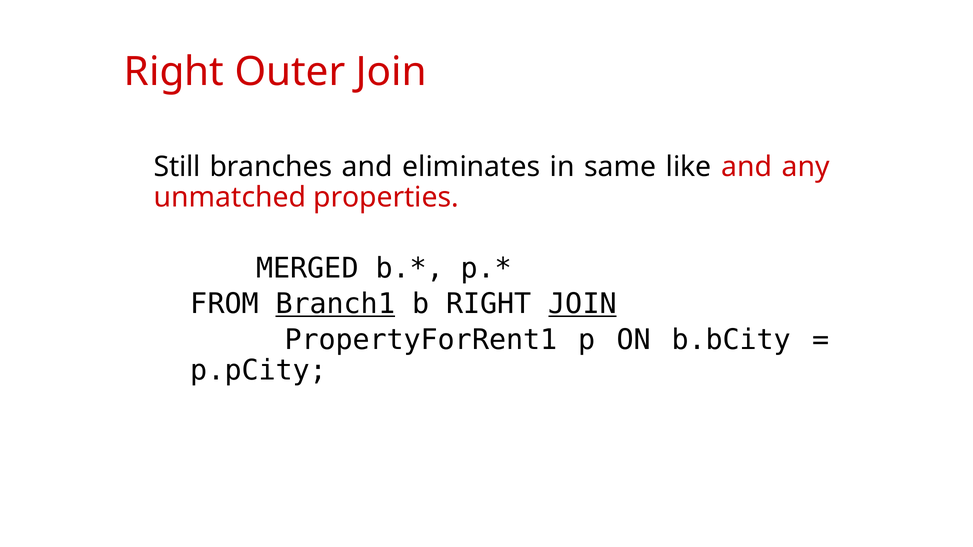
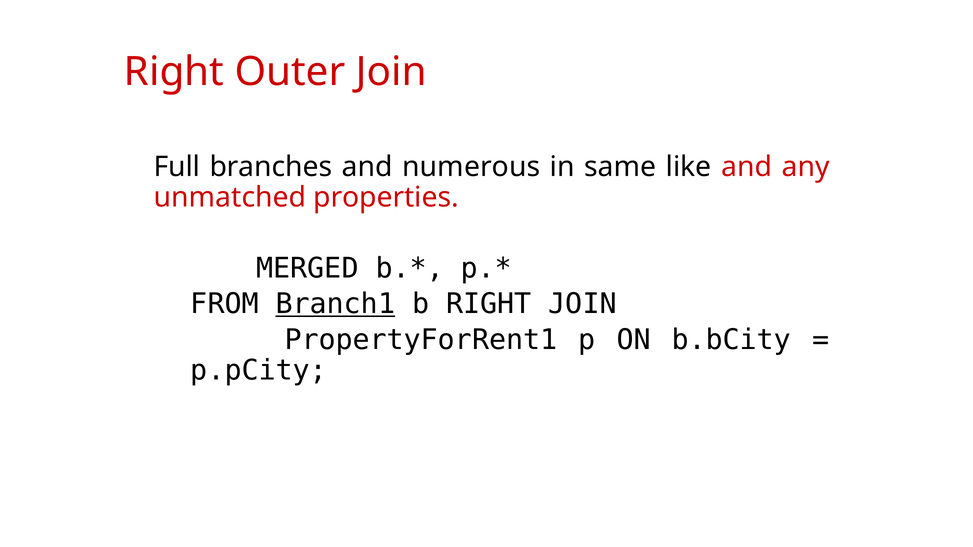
Still: Still -> Full (177, 167)
eliminates: eliminates -> numerous (471, 167)
JOIN underline: present -> none (583, 304)
